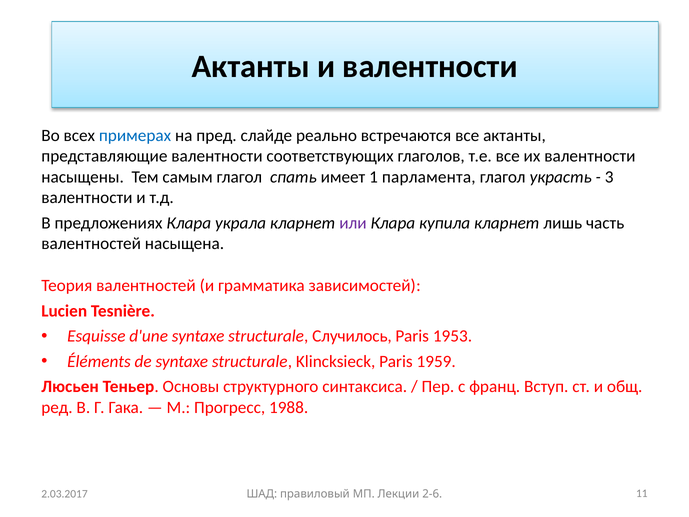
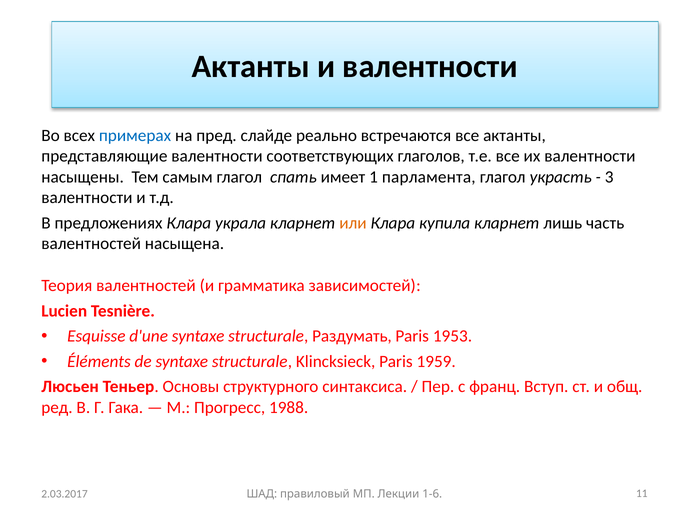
или colour: purple -> orange (353, 223)
Случилось: Случилось -> Раздумать (352, 336)
2-6: 2-6 -> 1-6 (432, 493)
